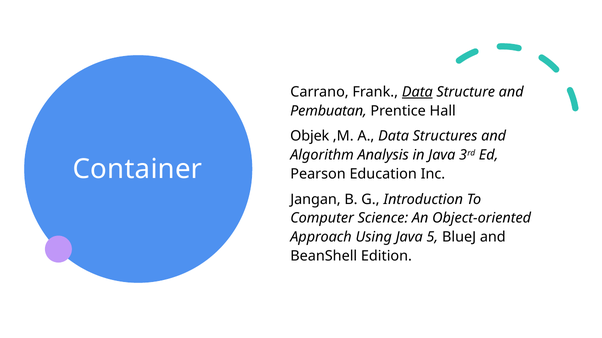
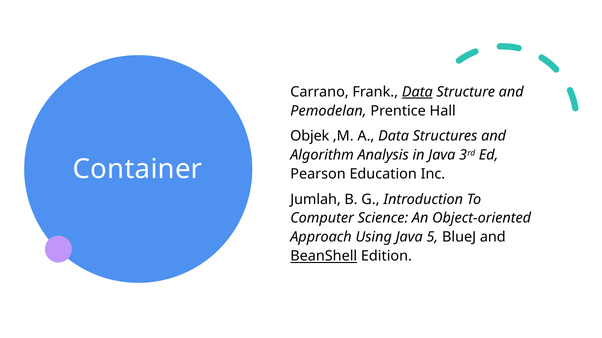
Pembuatan: Pembuatan -> Pemodelan (328, 111)
Jangan: Jangan -> Jumlah (316, 200)
BeanShell underline: none -> present (324, 257)
